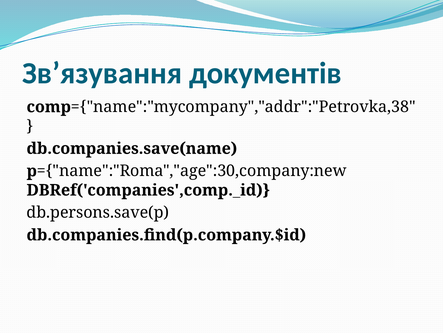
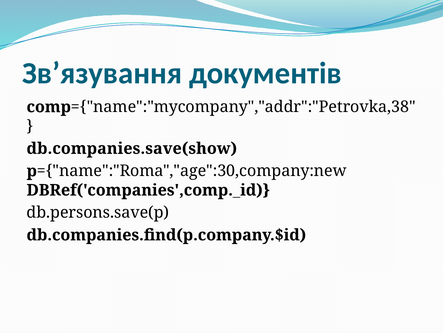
db.companies.save(name: db.companies.save(name -> db.companies.save(show (132, 148)
